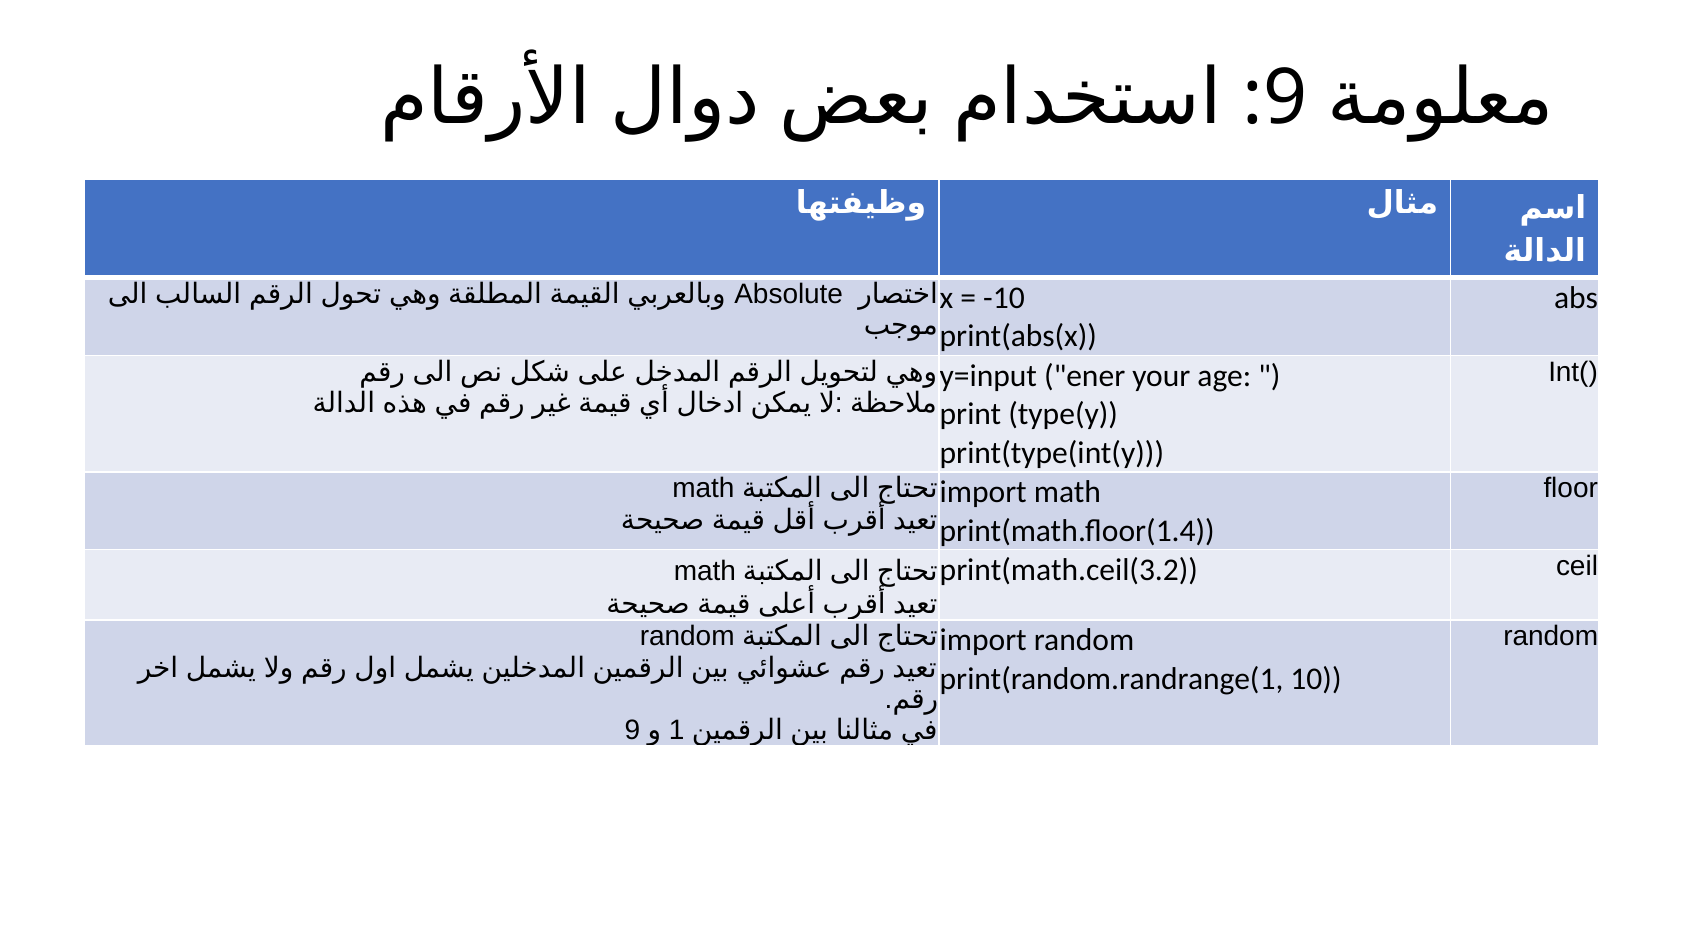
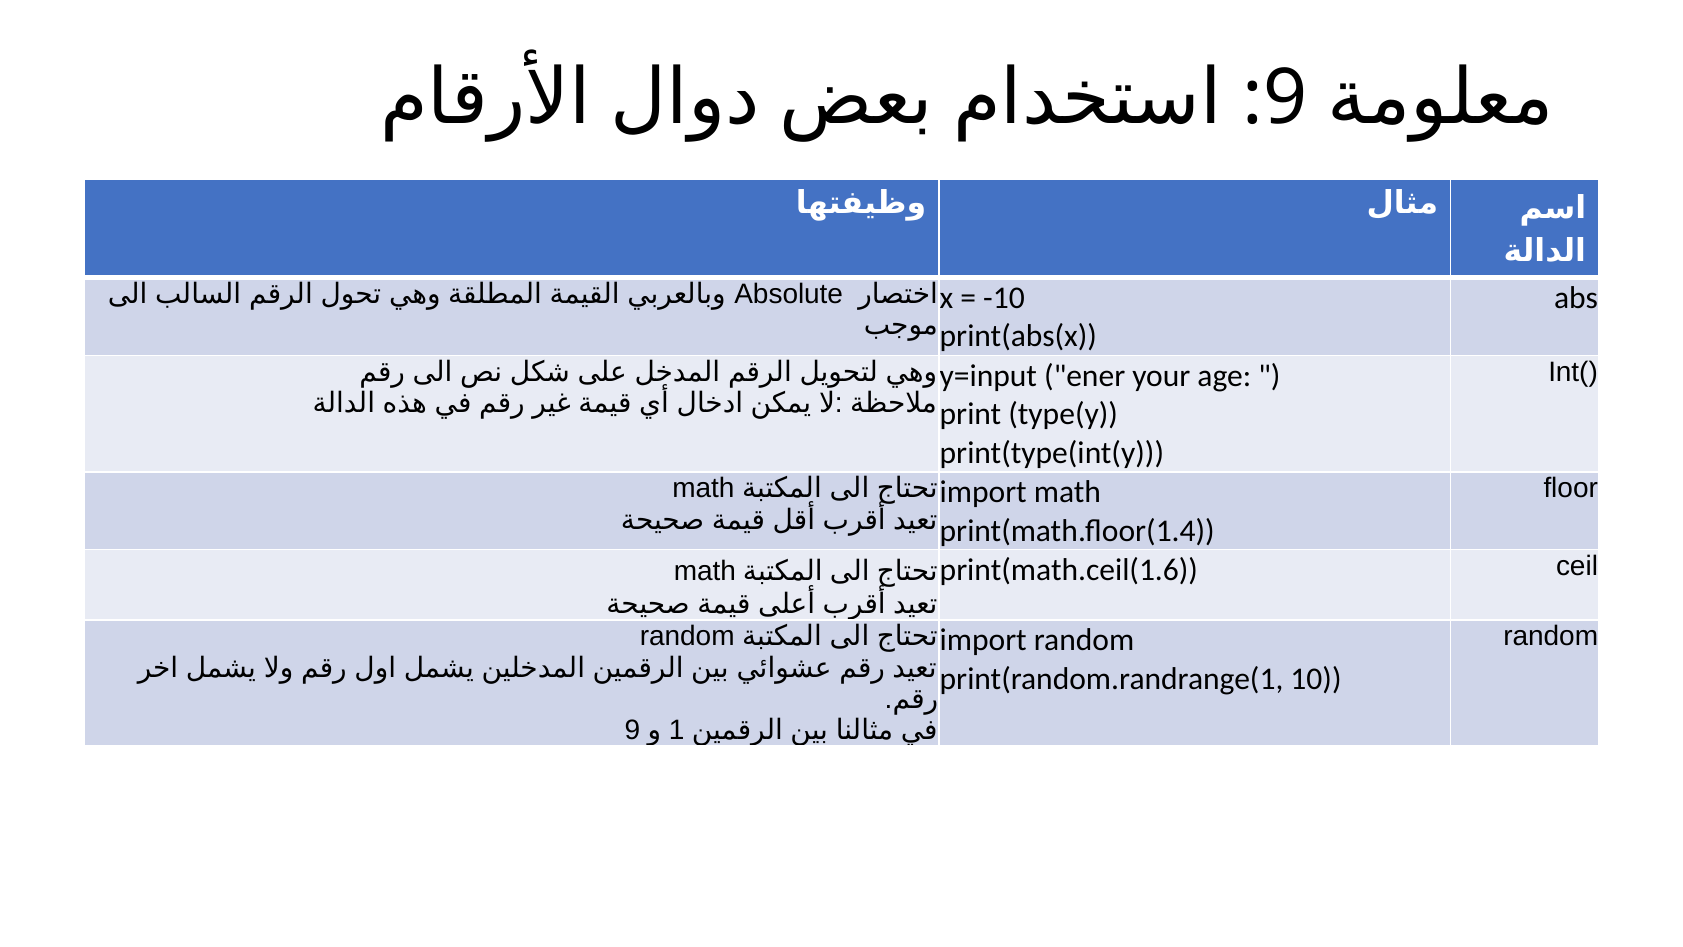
print(math.ceil(3.2: print(math.ceil(3.2 -> print(math.ceil(1.6 (1069, 570)
